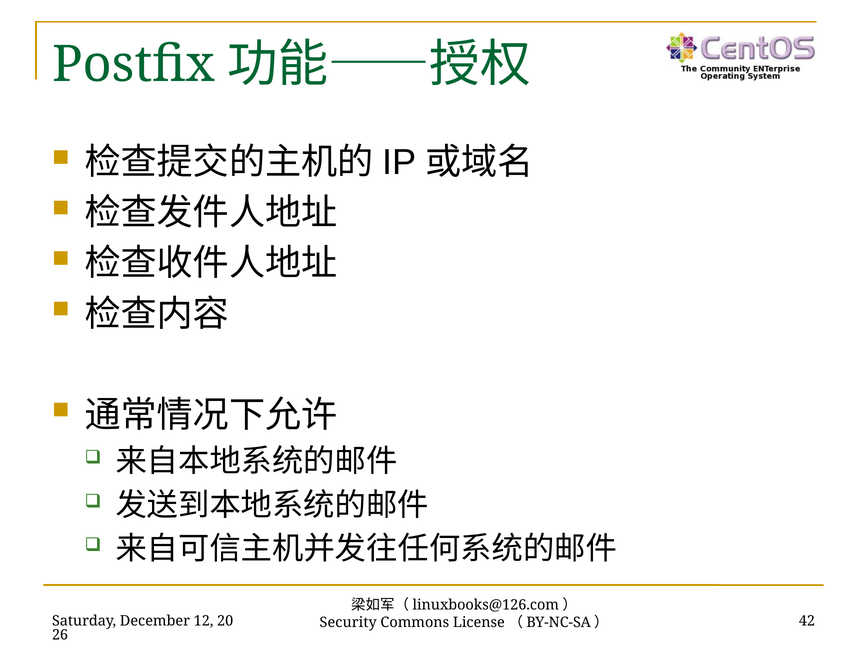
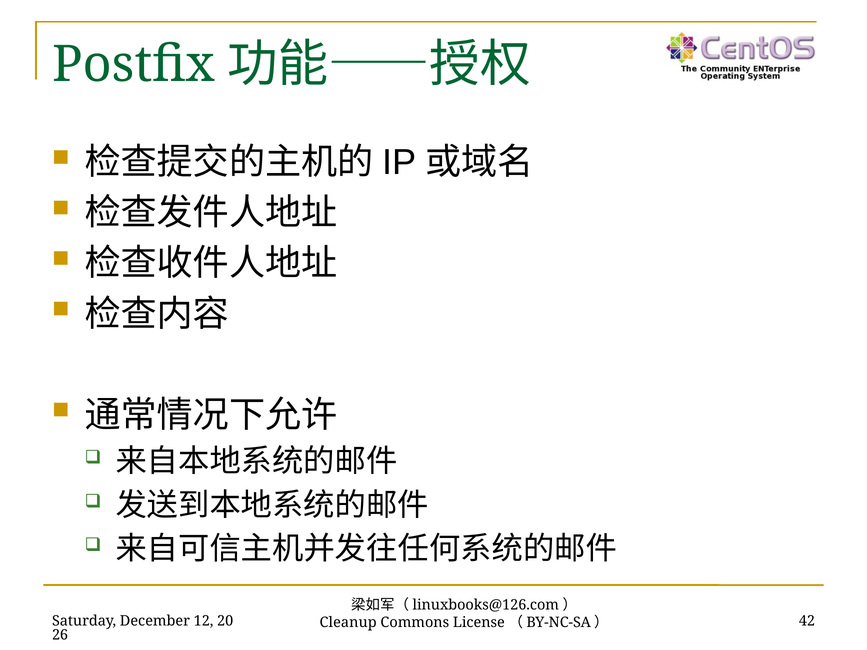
Security: Security -> Cleanup (348, 623)
